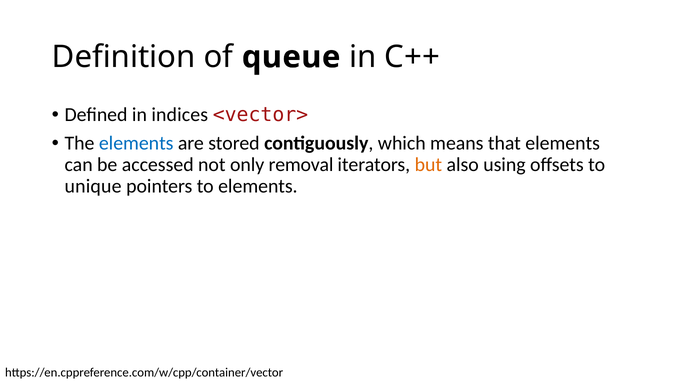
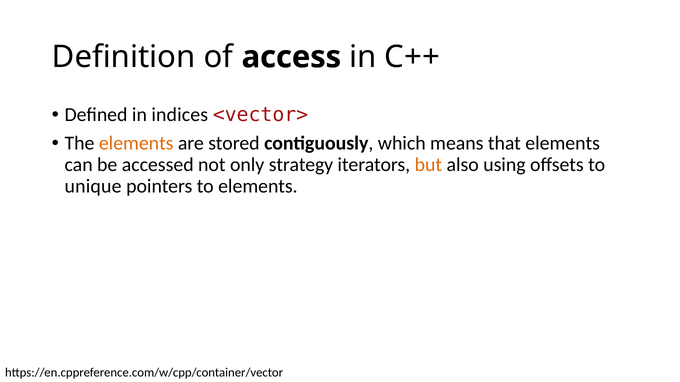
queue: queue -> access (291, 57)
elements colour: blue -> orange (136, 143)
removal: removal -> strategy (301, 165)
